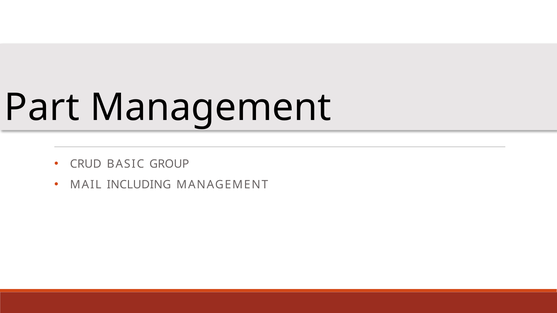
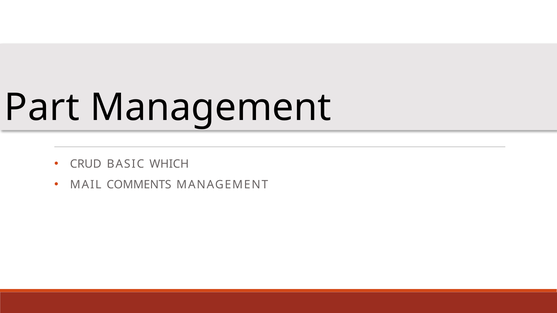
GROUP: GROUP -> WHICH (169, 164)
INCLUDING: INCLUDING -> COMMENTS (139, 185)
